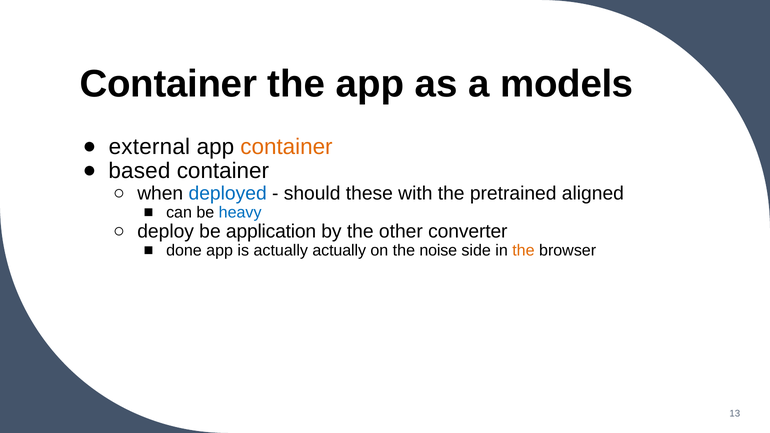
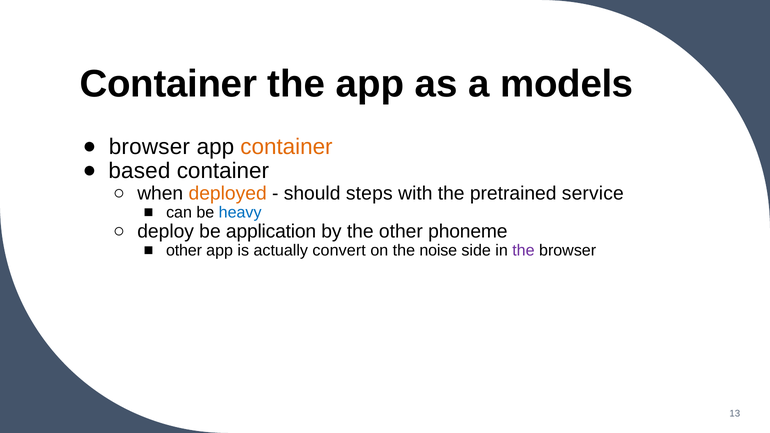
external: external -> browser (149, 147)
deployed colour: blue -> orange (228, 194)
these: these -> steps (369, 194)
aligned: aligned -> service (593, 194)
converter: converter -> phoneme (468, 232)
done: done -> other (184, 251)
actually actually: actually -> convert (339, 251)
the colour: orange -> purple (523, 251)
